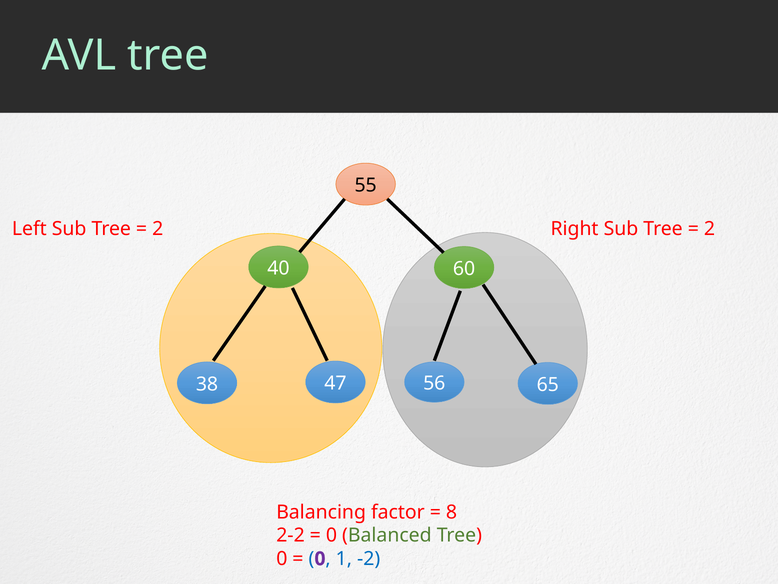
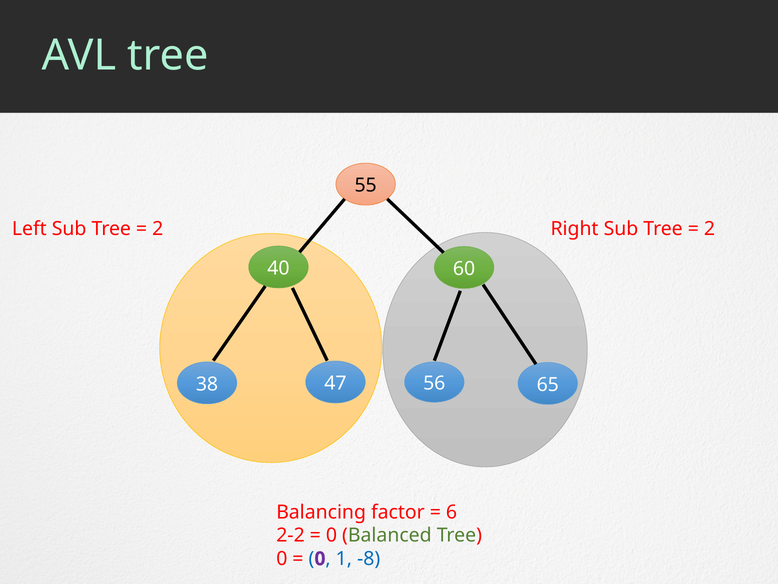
8: 8 -> 6 (452, 512)
-2: -2 -> -8 (369, 558)
